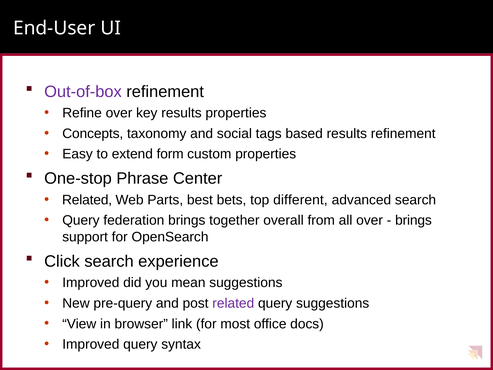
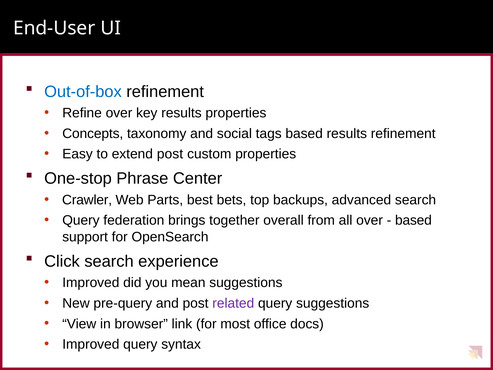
Out-of-box colour: purple -> blue (83, 92)
extend form: form -> post (170, 154)
Related: Related -> Crawler (87, 200)
different: different -> backups (301, 200)
brings: brings -> based (413, 220)
